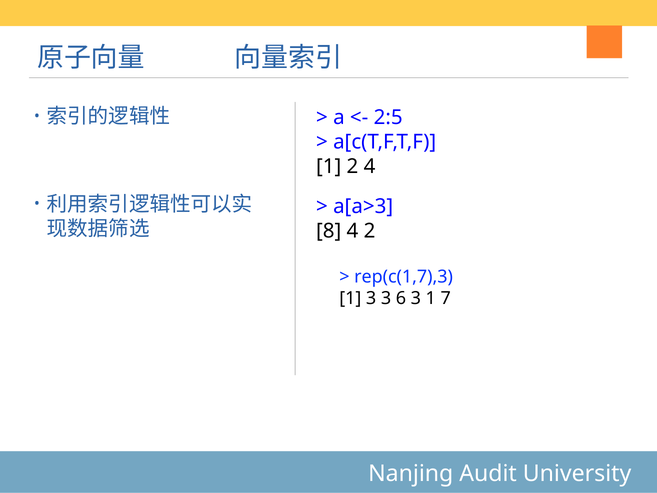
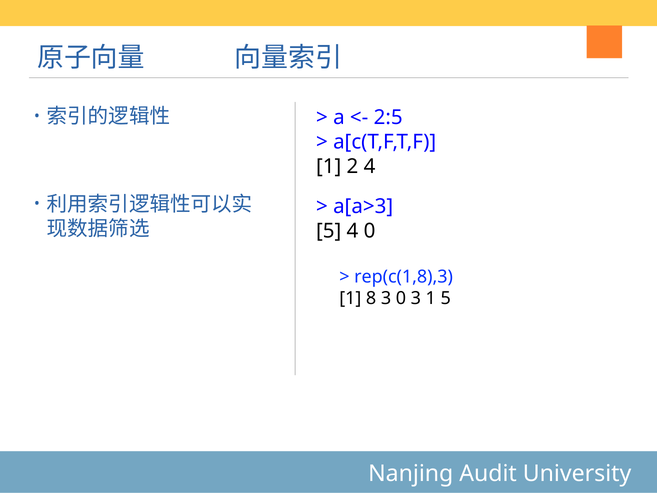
8: 8 -> 5 (329, 231)
4 2: 2 -> 0 (370, 231)
rep(c(1,7),3: rep(c(1,7),3 -> rep(c(1,8),3 (404, 277)
1 3: 3 -> 8 (371, 298)
3 6: 6 -> 0 (401, 298)
1 7: 7 -> 5 (446, 298)
